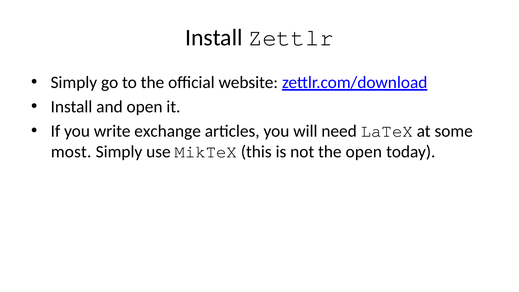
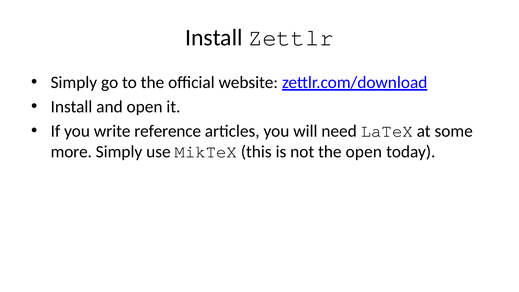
exchange: exchange -> reference (168, 131)
most: most -> more (71, 152)
